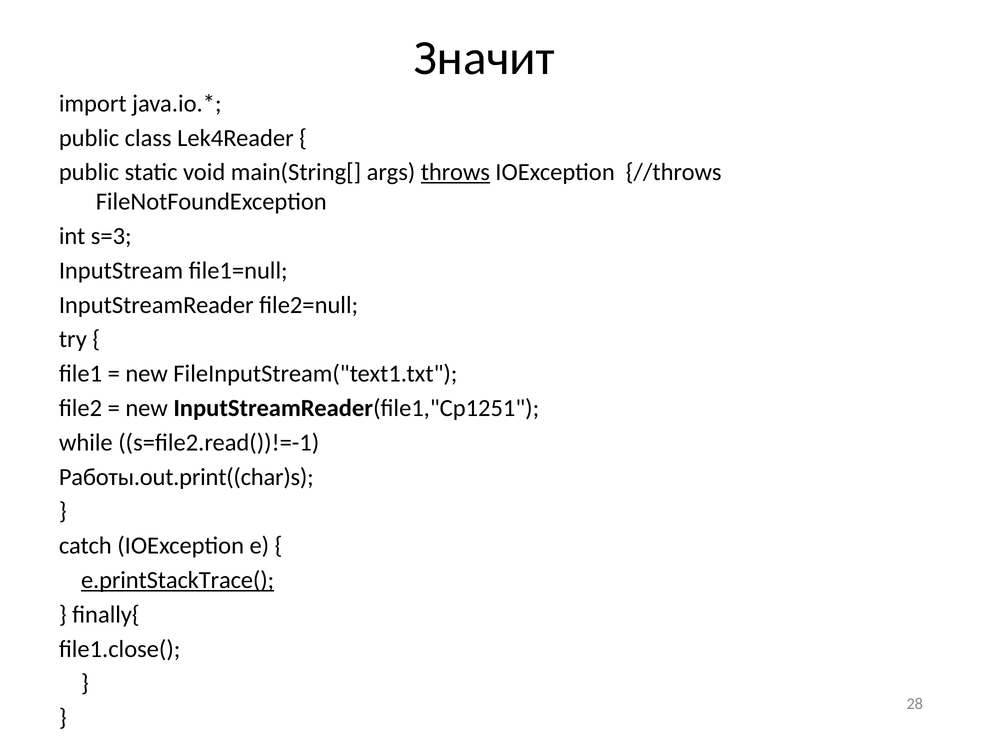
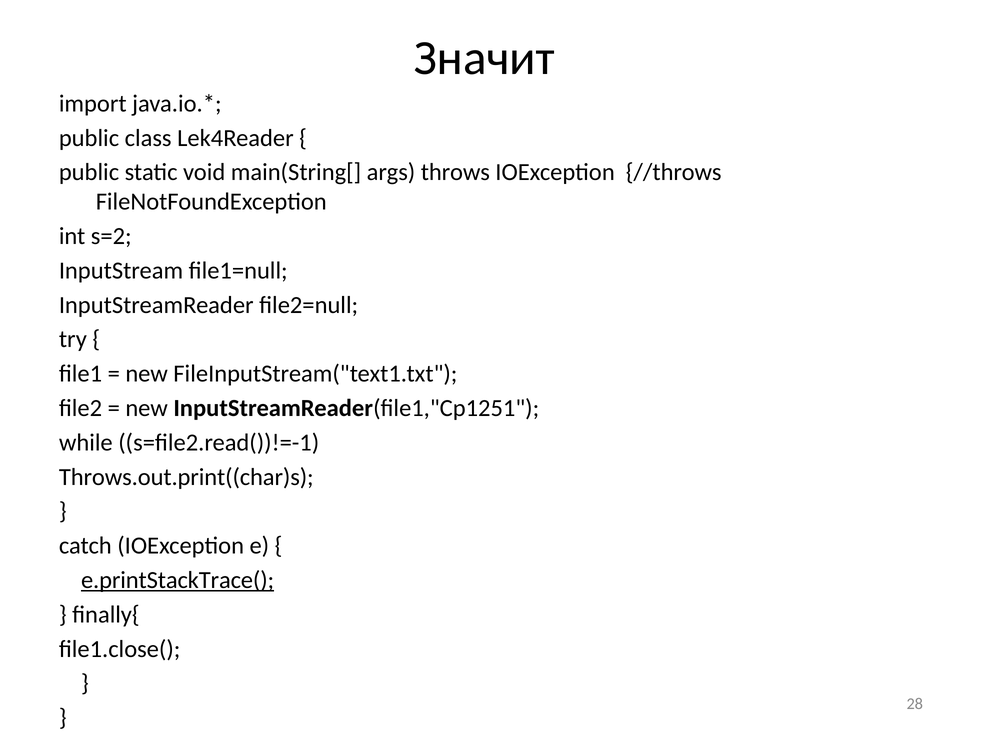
throws underline: present -> none (455, 172)
s=3: s=3 -> s=2 (111, 236)
Работы.out.print((char)s: Работы.out.print((char)s -> Throws.out.print((char)s (186, 477)
